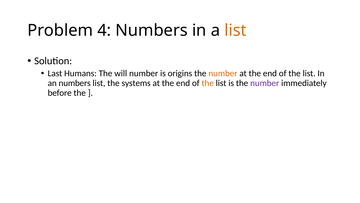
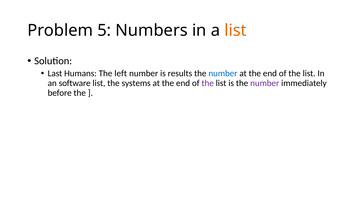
4: 4 -> 5 (104, 30)
will: will -> left (121, 73)
origins: origins -> results (180, 73)
number colour: orange -> blue (223, 73)
an numbers: numbers -> software (75, 83)
the colour: orange -> purple (208, 83)
